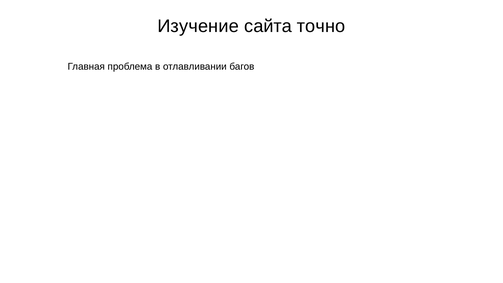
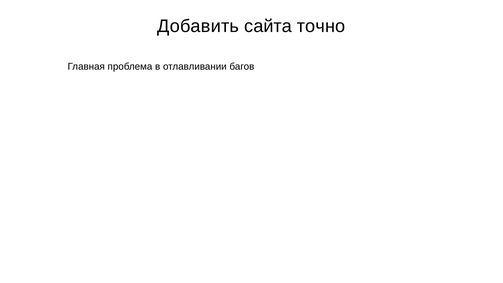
Изучение: Изучение -> Добавить (198, 26)
